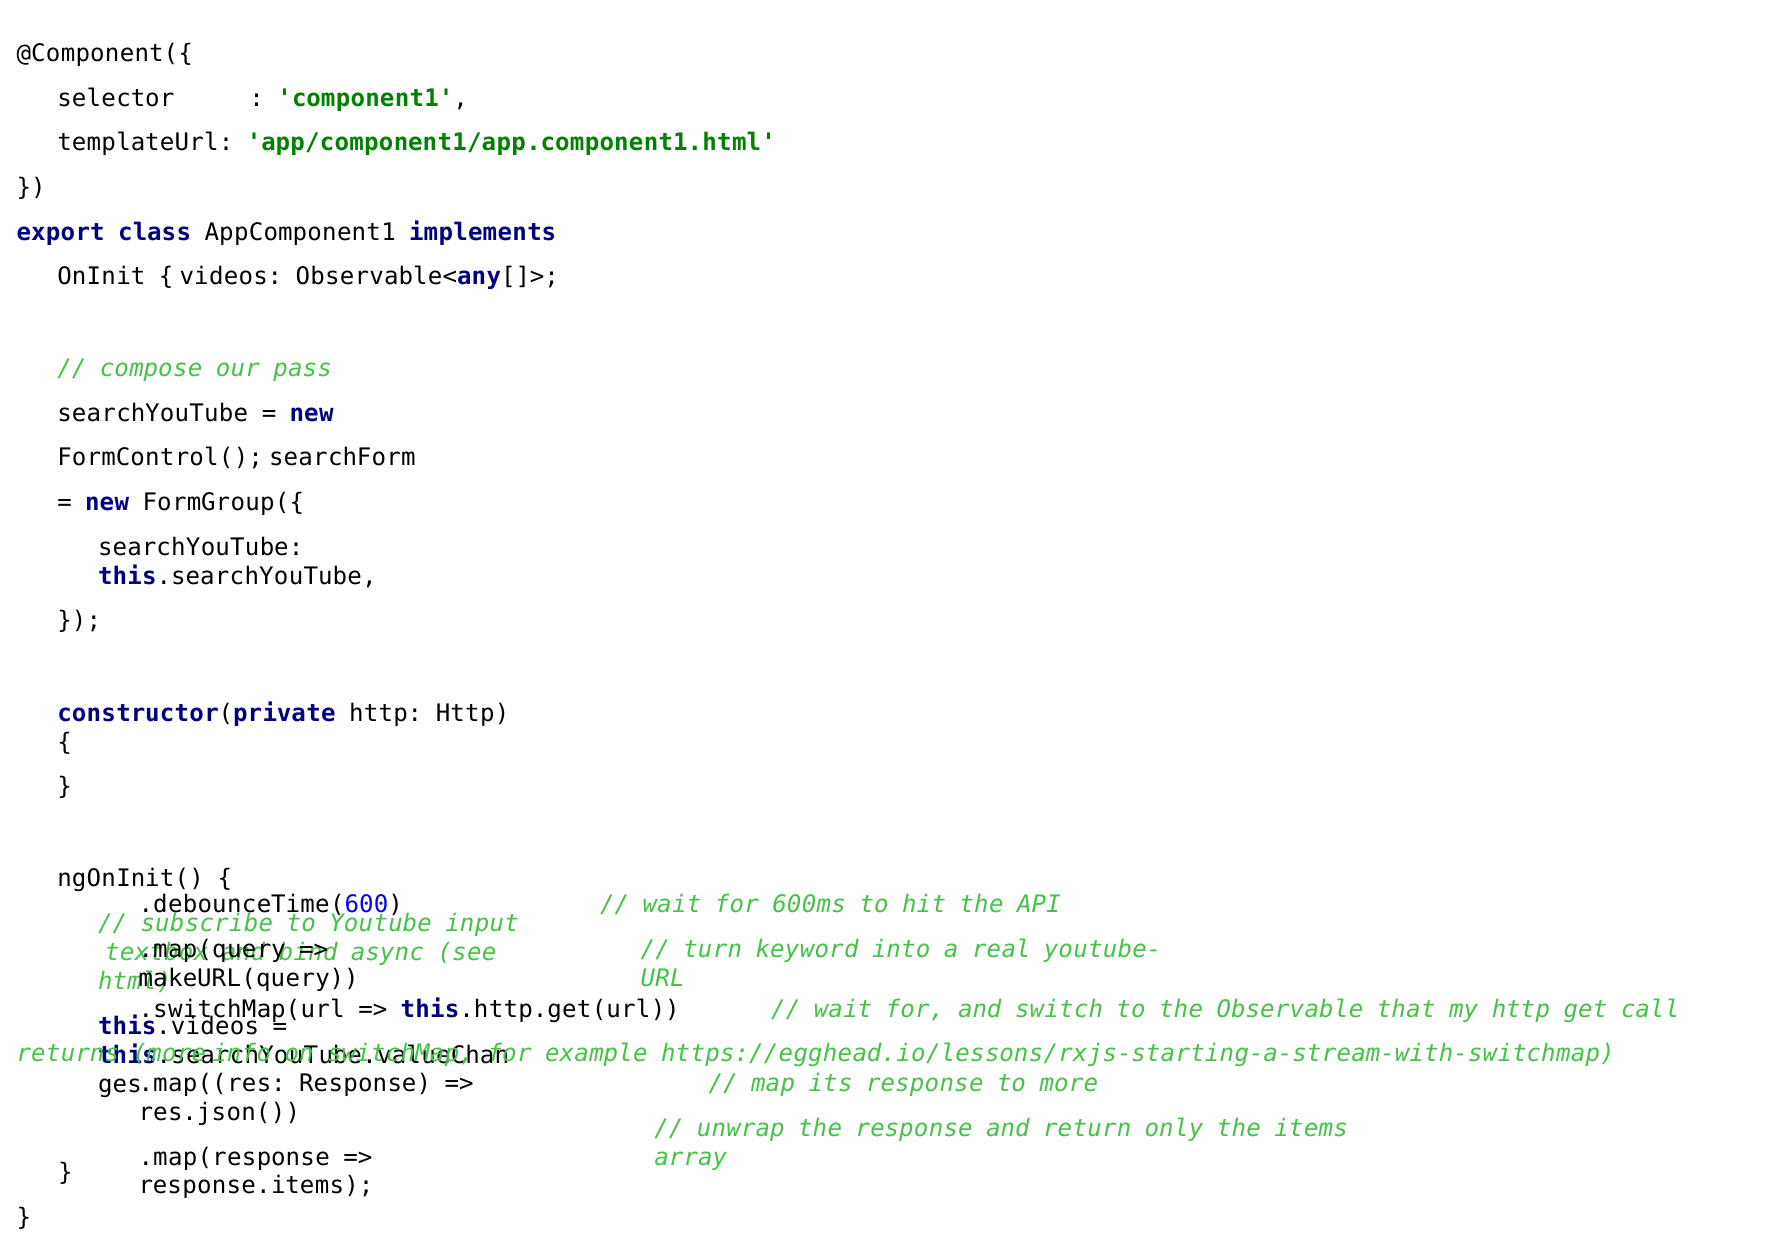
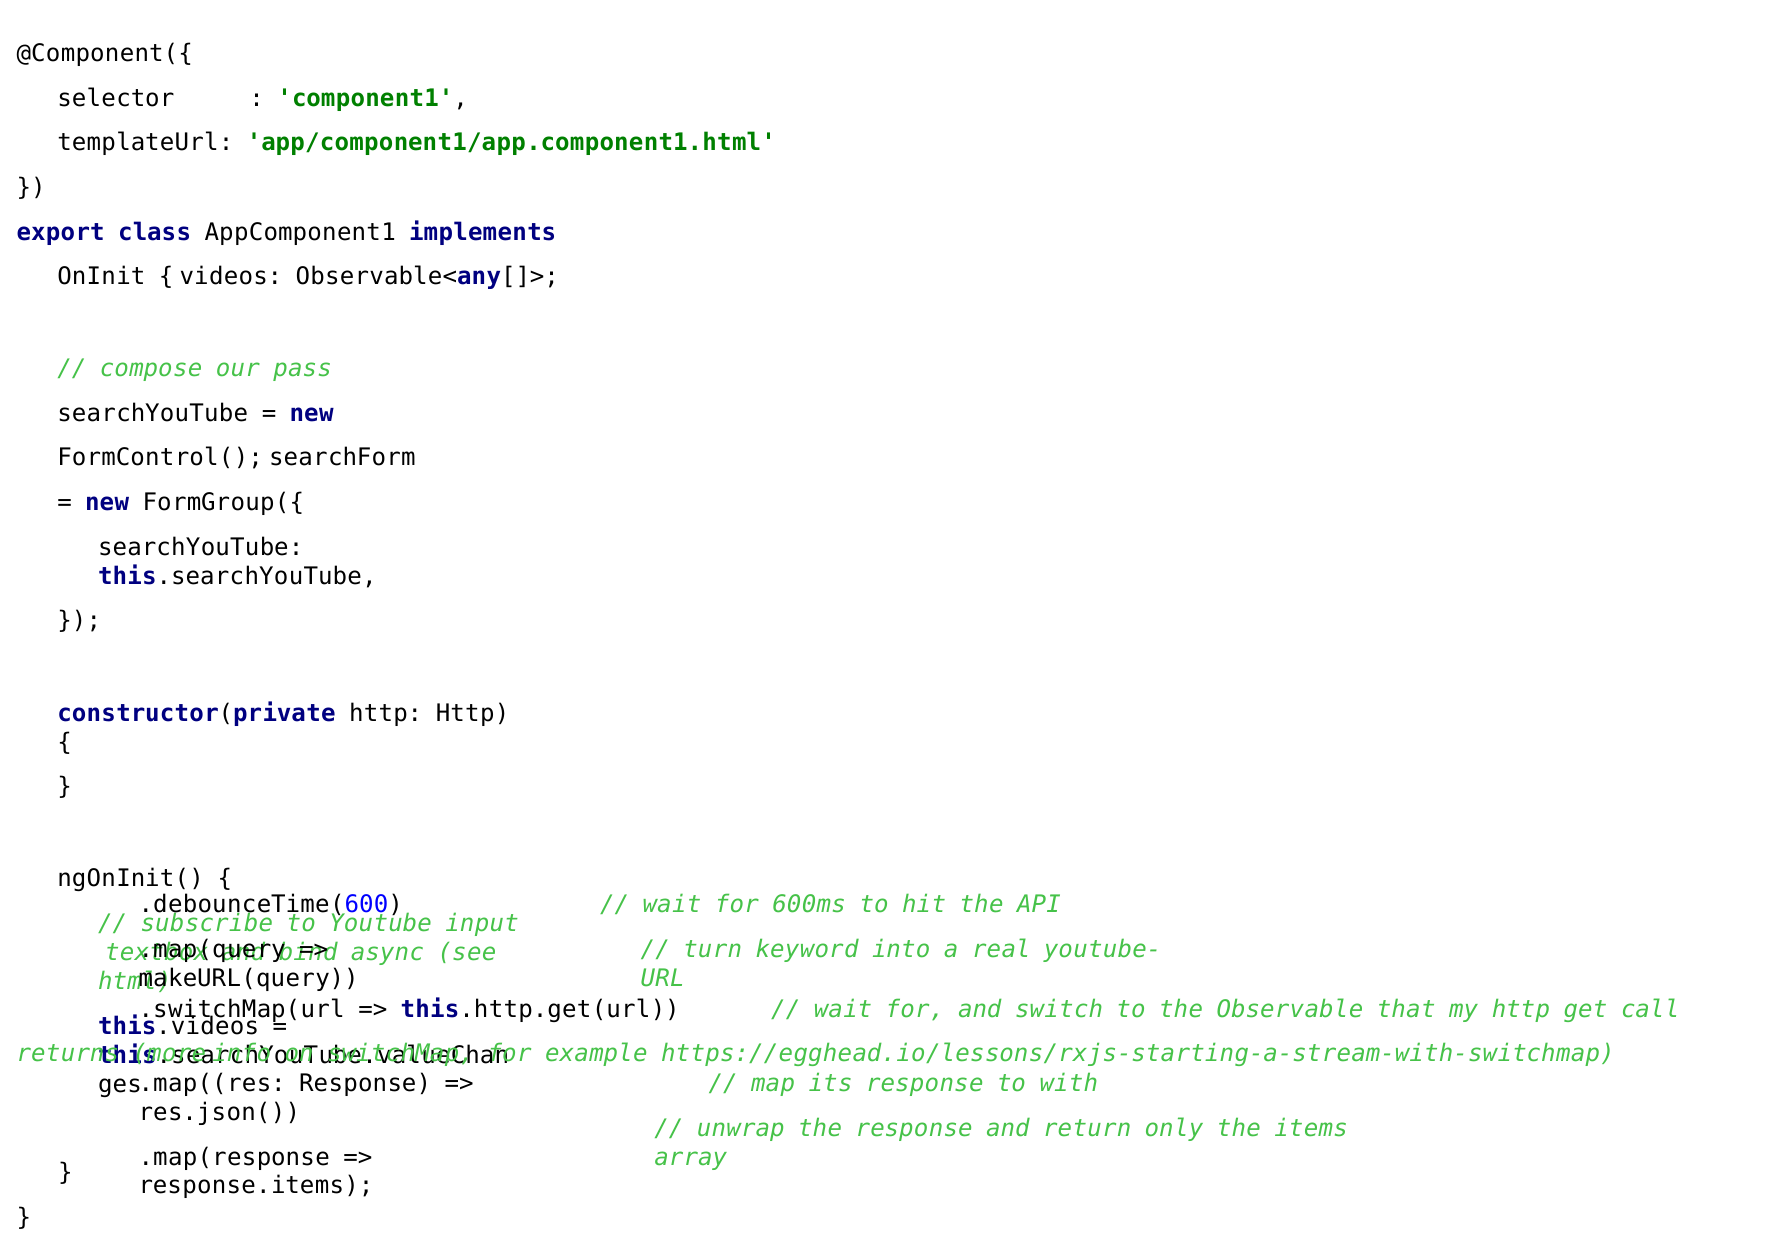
to more: more -> with (1069, 1084)
